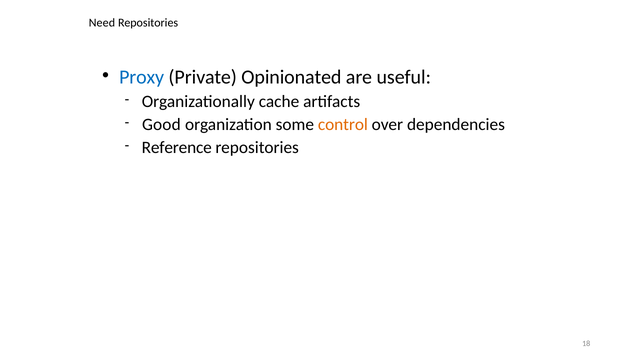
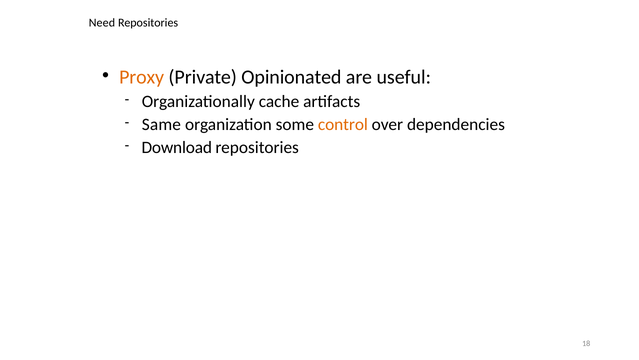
Proxy colour: blue -> orange (142, 77)
Good: Good -> Same (161, 124)
Reference: Reference -> Download (177, 147)
